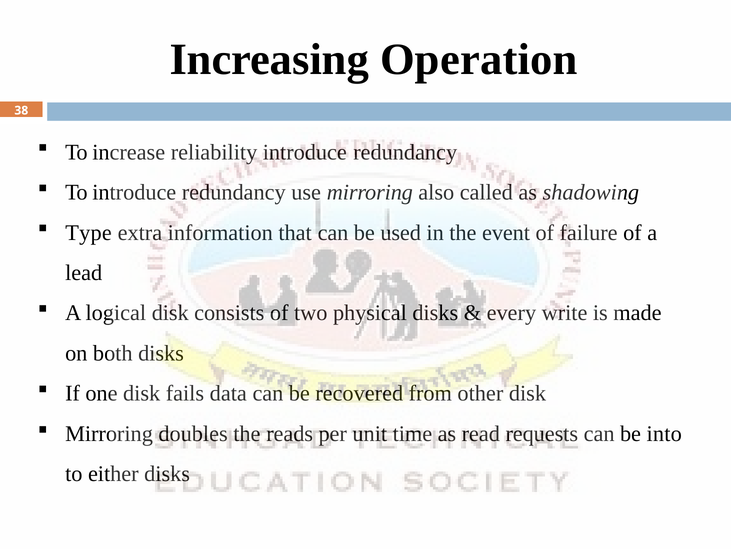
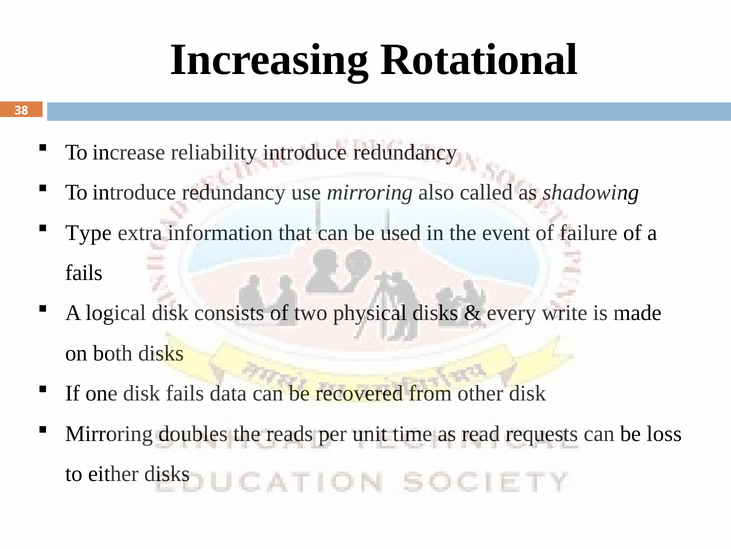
Operation: Operation -> Rotational (479, 59)
lead: lead -> fails (84, 273)
into: into -> loss (664, 433)
